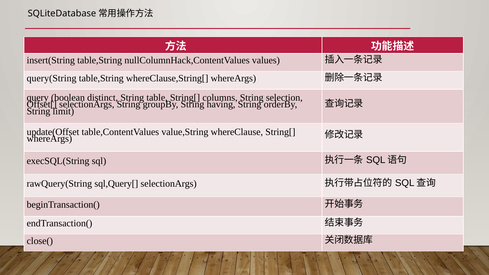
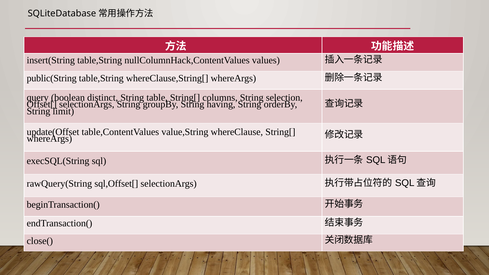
query(String: query(String -> public(String (52, 78)
sql,Query[: sql,Query[ -> sql,Offset[ (116, 184)
